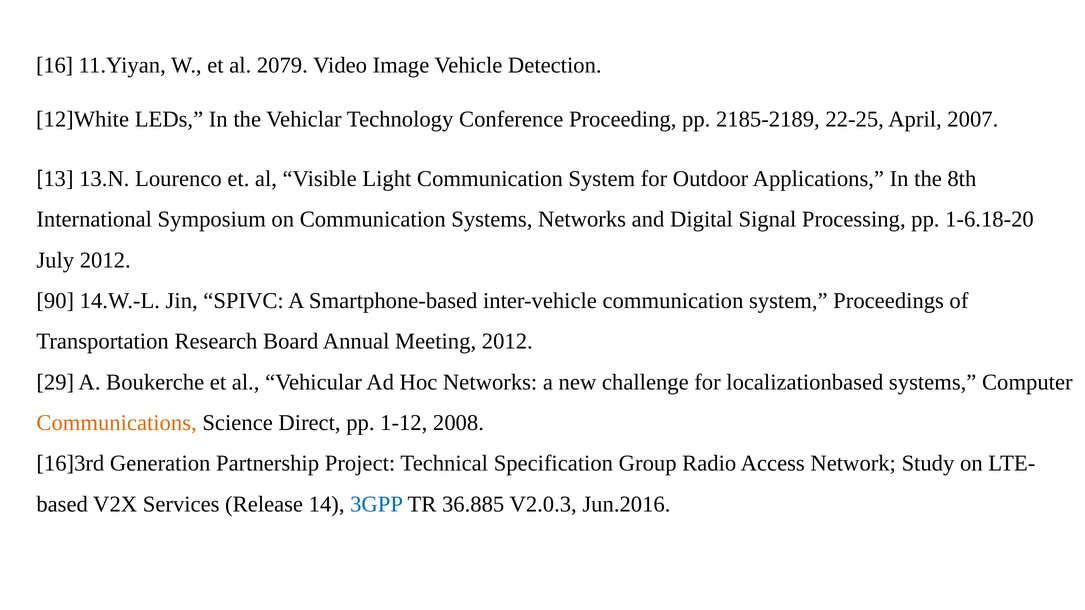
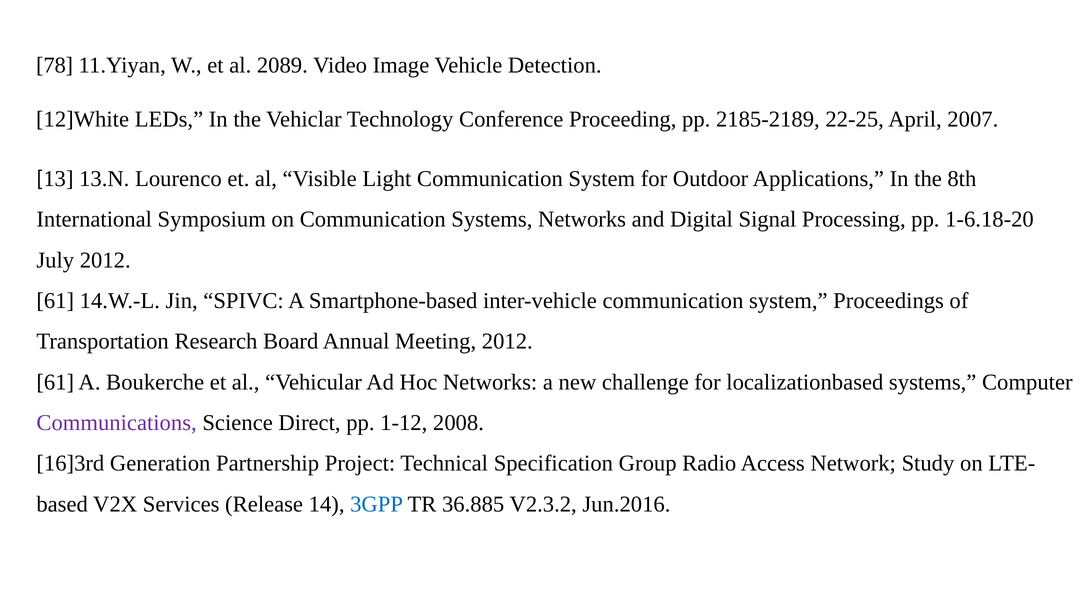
16: 16 -> 78 (55, 65)
2079: 2079 -> 2089 (282, 65)
90: 90 -> 61 (55, 301)
29: 29 -> 61 (55, 382)
Communications colour: orange -> purple (117, 423)
V2.0.3: V2.0.3 -> V2.3.2 (543, 504)
